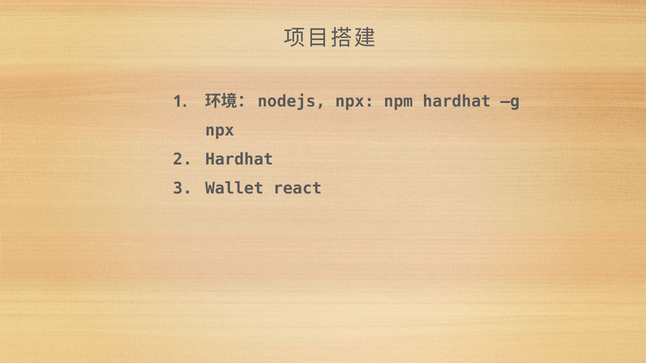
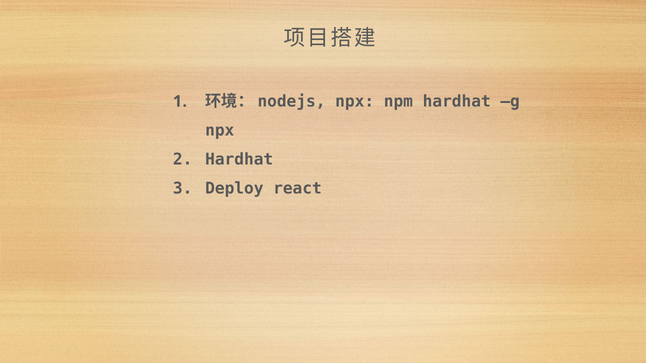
Wallet: Wallet -> Deploy (234, 189)
